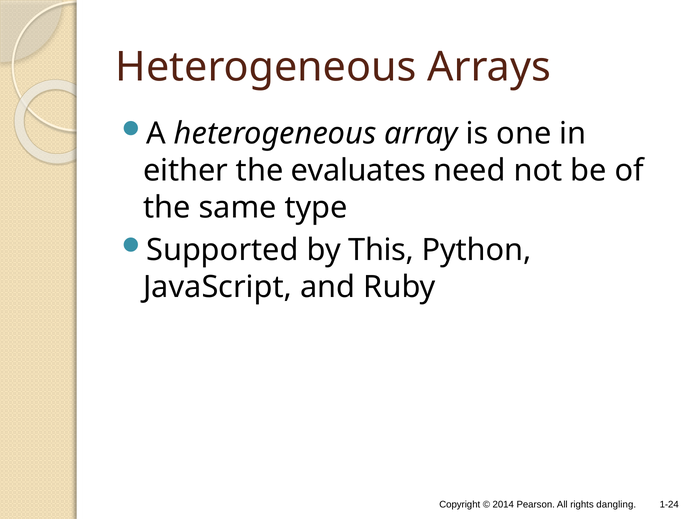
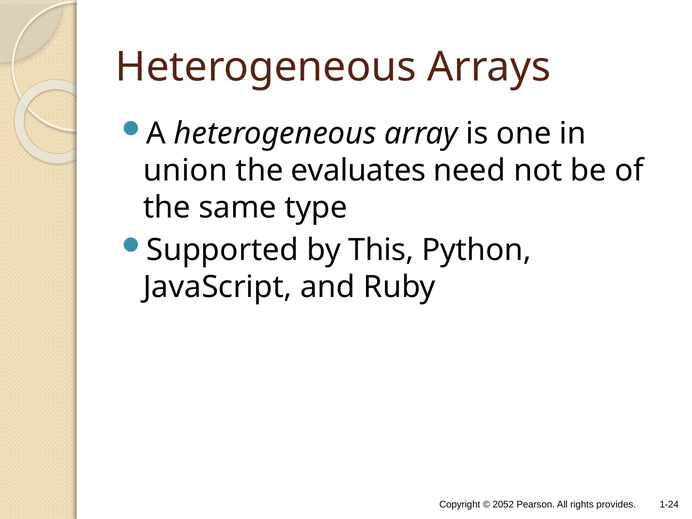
either: either -> union (185, 171)
2014: 2014 -> 2052 (503, 505)
dangling: dangling -> provides (616, 505)
